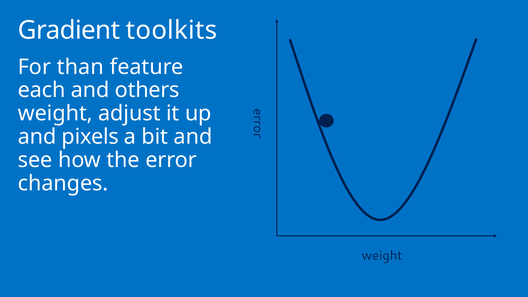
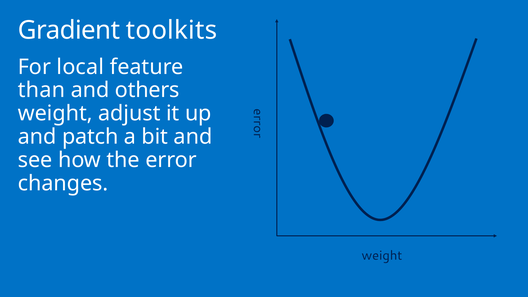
than: than -> local (80, 67)
each: each -> than (42, 90)
pixels: pixels -> patch (90, 137)
